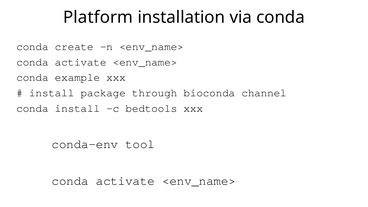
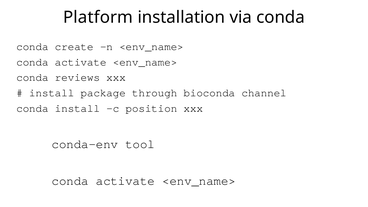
example: example -> reviews (77, 77)
bedtools: bedtools -> position (151, 108)
